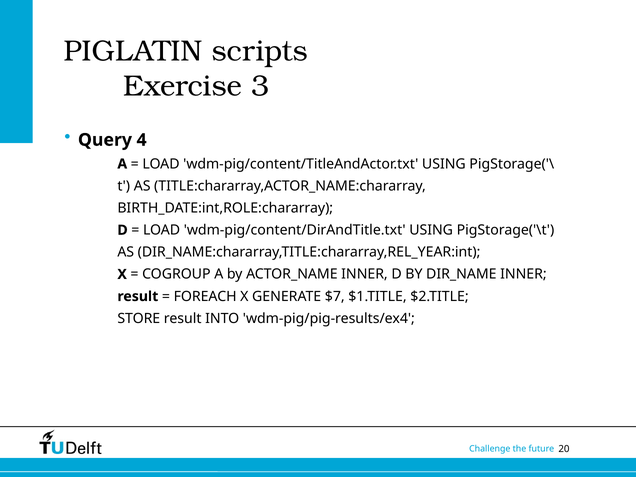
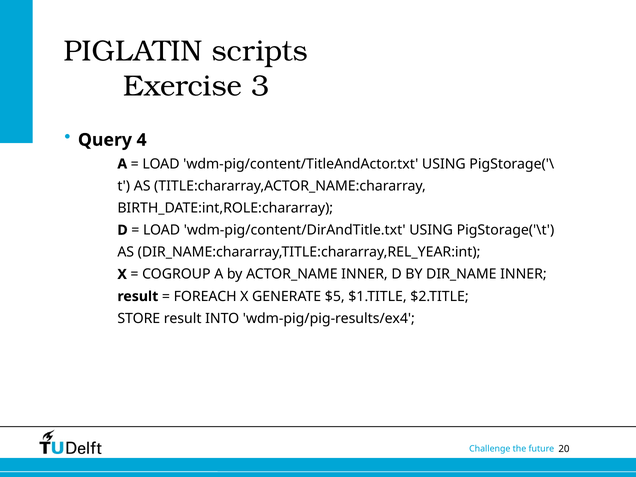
$7: $7 -> $5 (335, 296)
